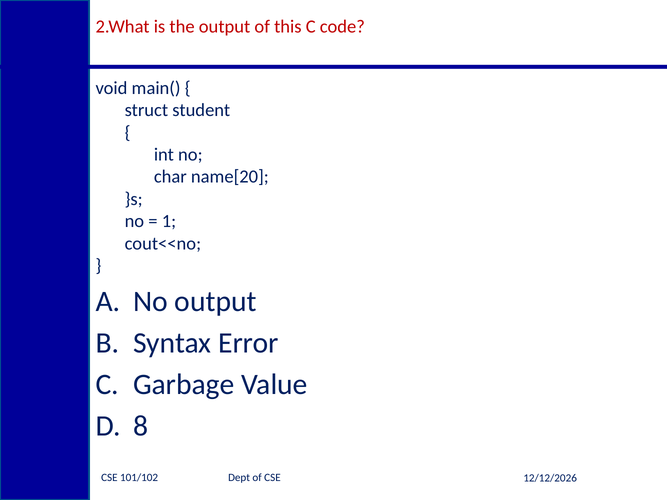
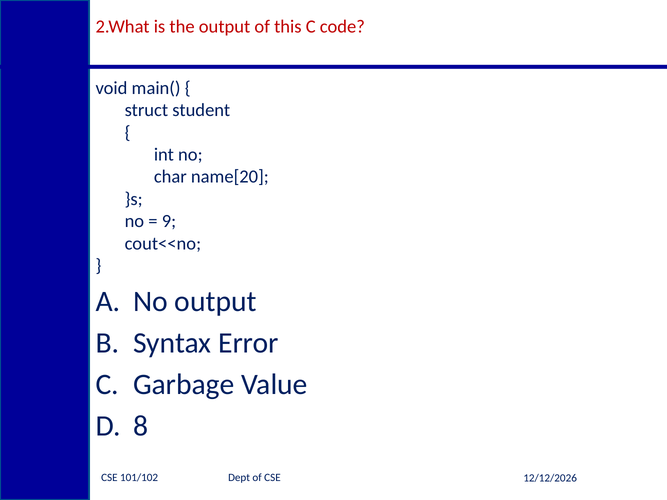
1: 1 -> 9 (169, 221)
